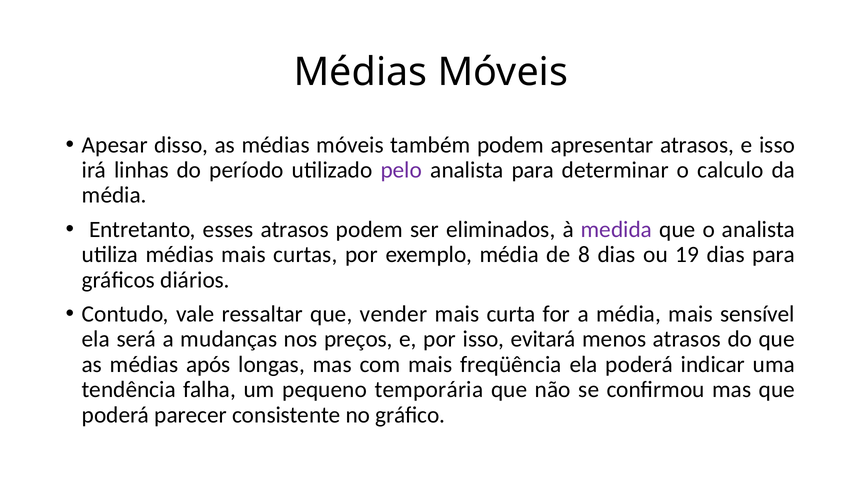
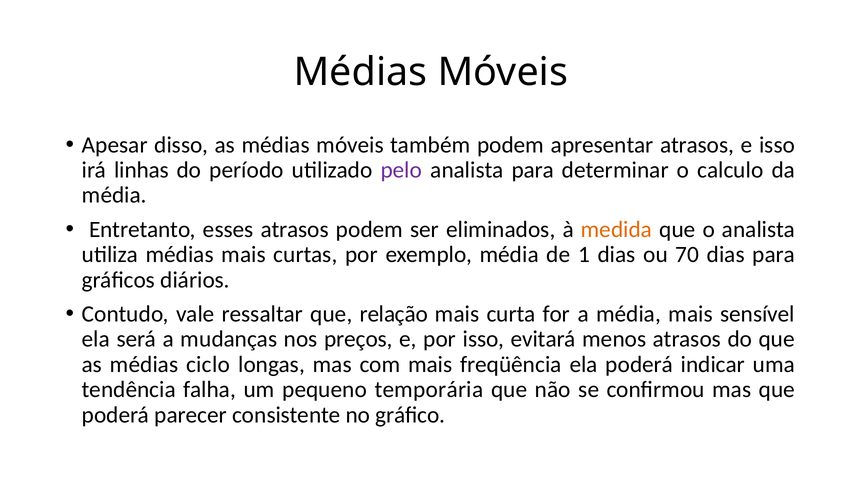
medida colour: purple -> orange (616, 229)
8: 8 -> 1 (584, 255)
19: 19 -> 70 (687, 255)
vender: vender -> relação (394, 314)
após: após -> ciclo (208, 364)
